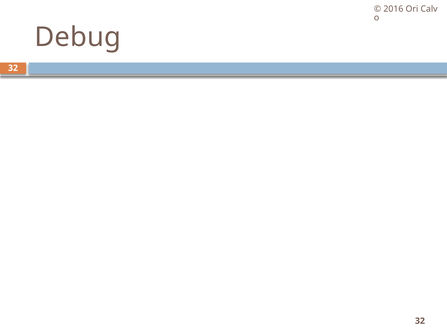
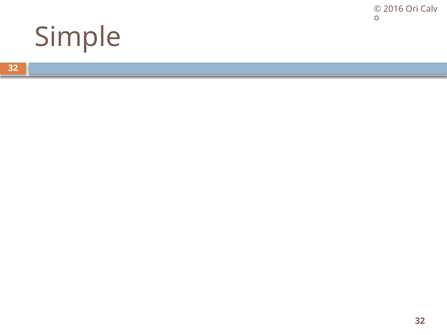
Debug: Debug -> Simple (78, 37)
